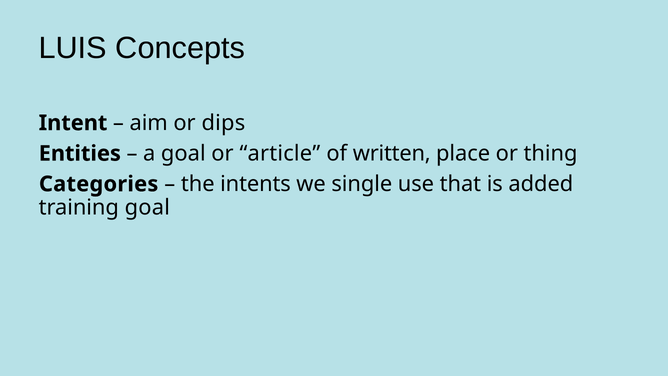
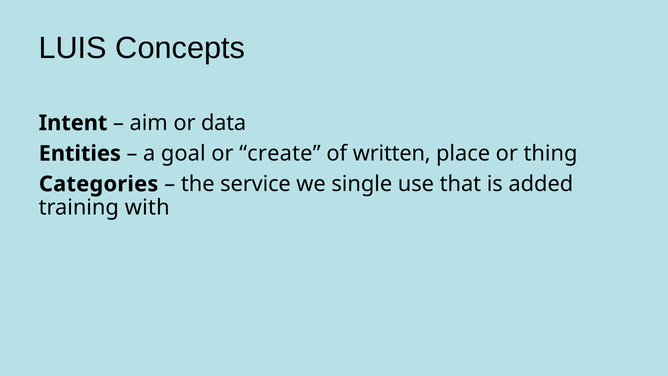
dips: dips -> data (224, 123)
article: article -> create (280, 153)
intents: intents -> service (256, 184)
training goal: goal -> with (147, 207)
